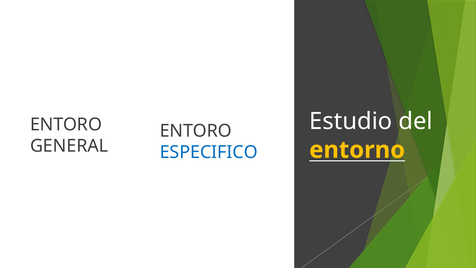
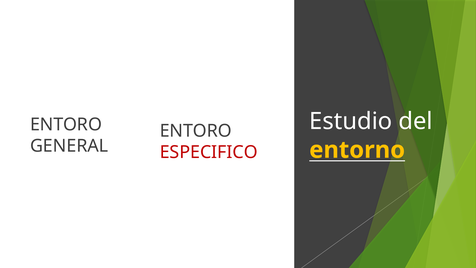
ESPECIFICO colour: blue -> red (209, 152)
